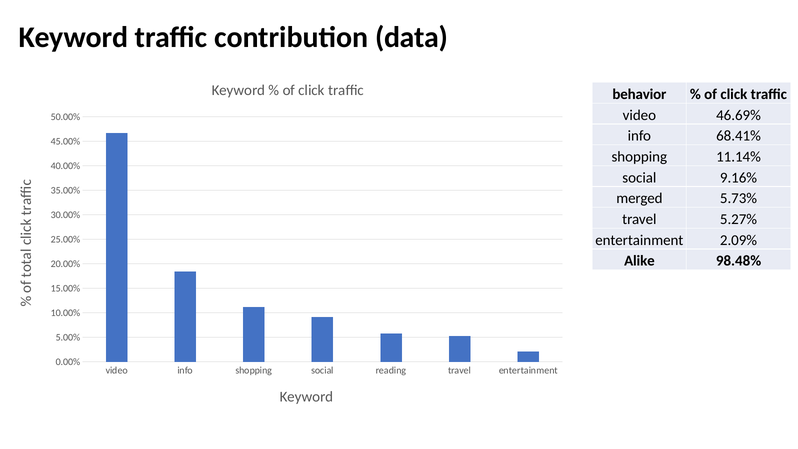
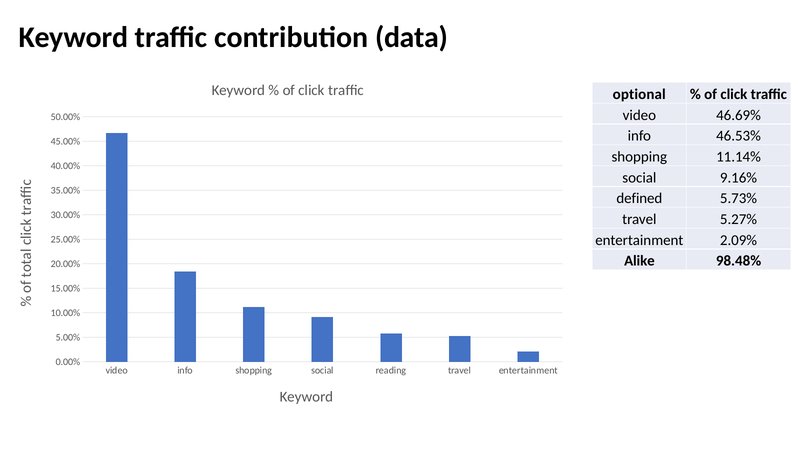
behavior: behavior -> optional (639, 94)
68.41%: 68.41% -> 46.53% (739, 136)
merged: merged -> defined (639, 198)
